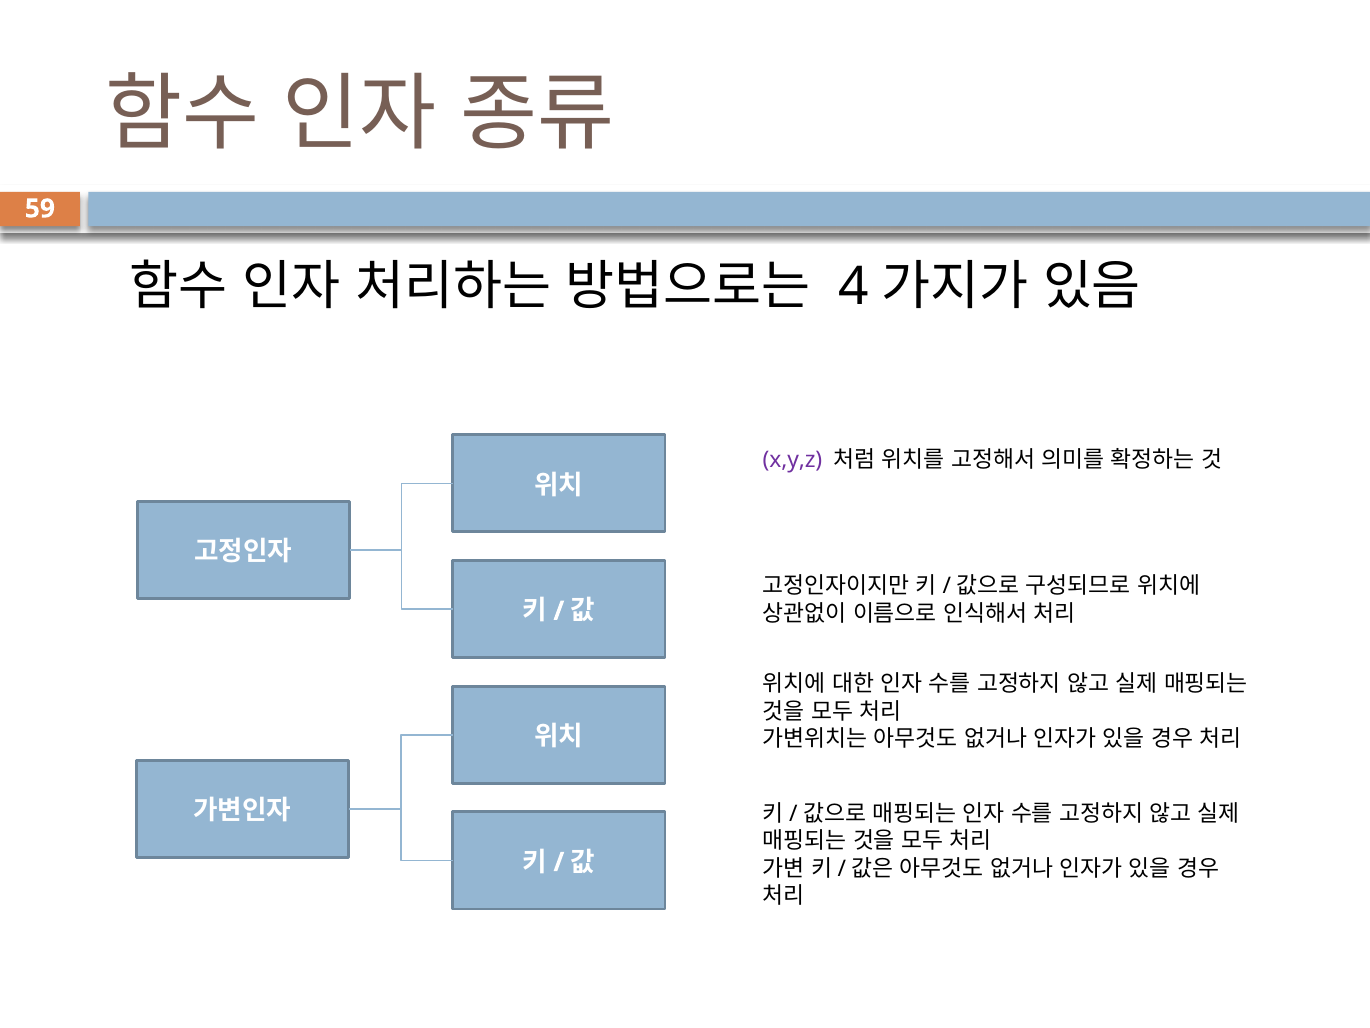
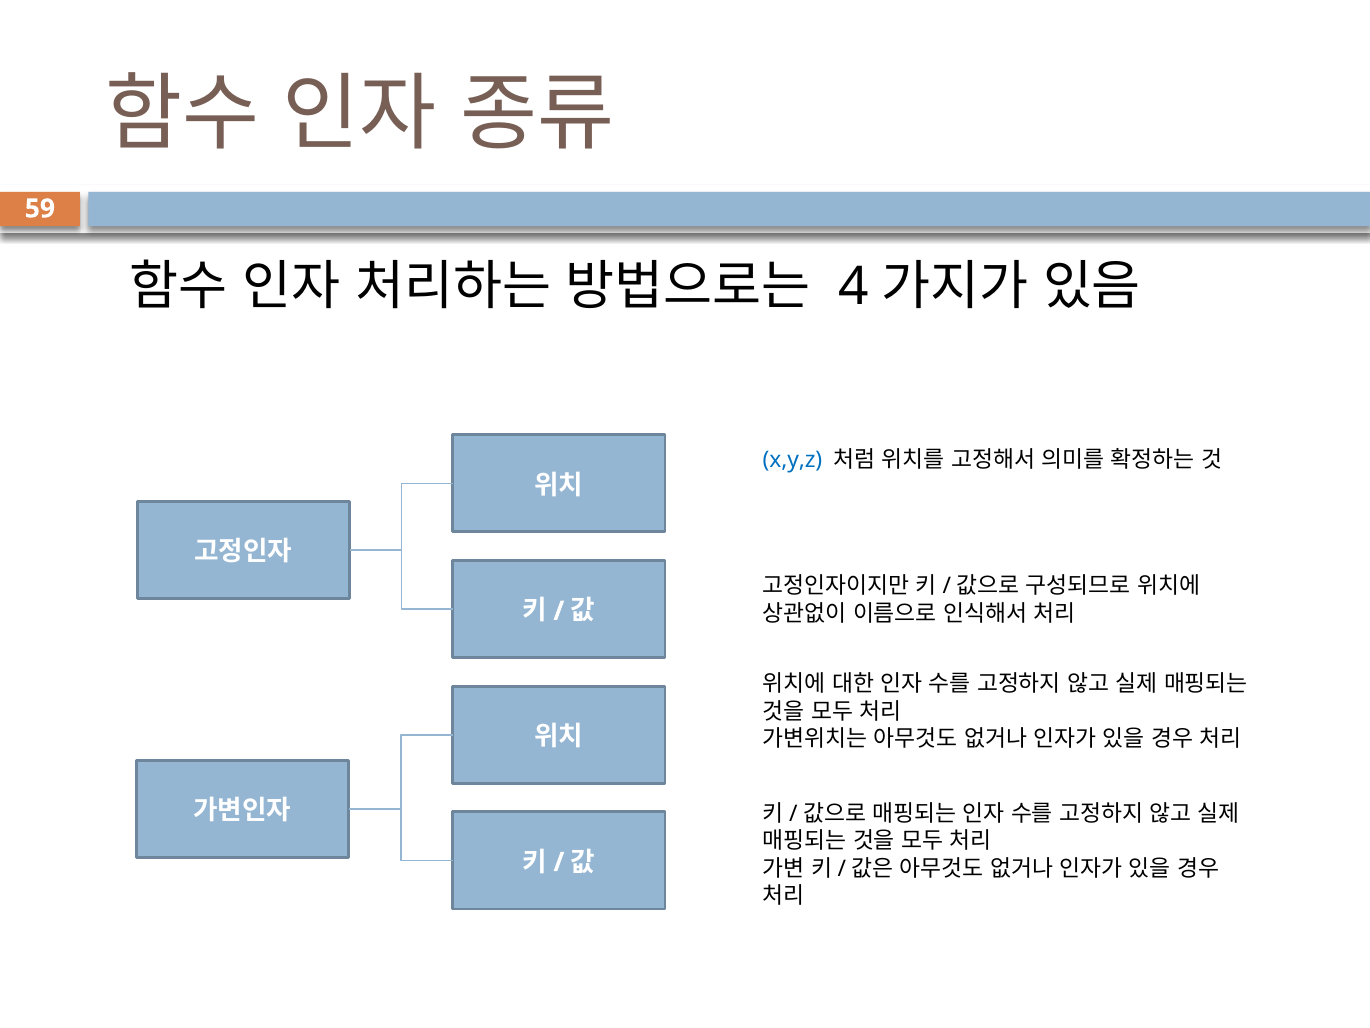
x,y,z colour: purple -> blue (792, 460)
